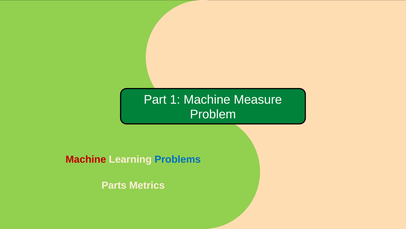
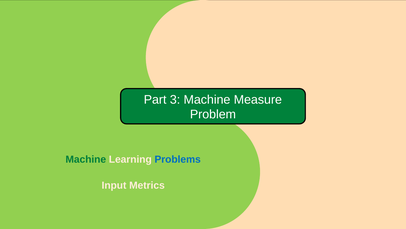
1: 1 -> 3 (175, 99)
Machine colour: red -> green (86, 159)
Parts: Parts -> Input (114, 185)
